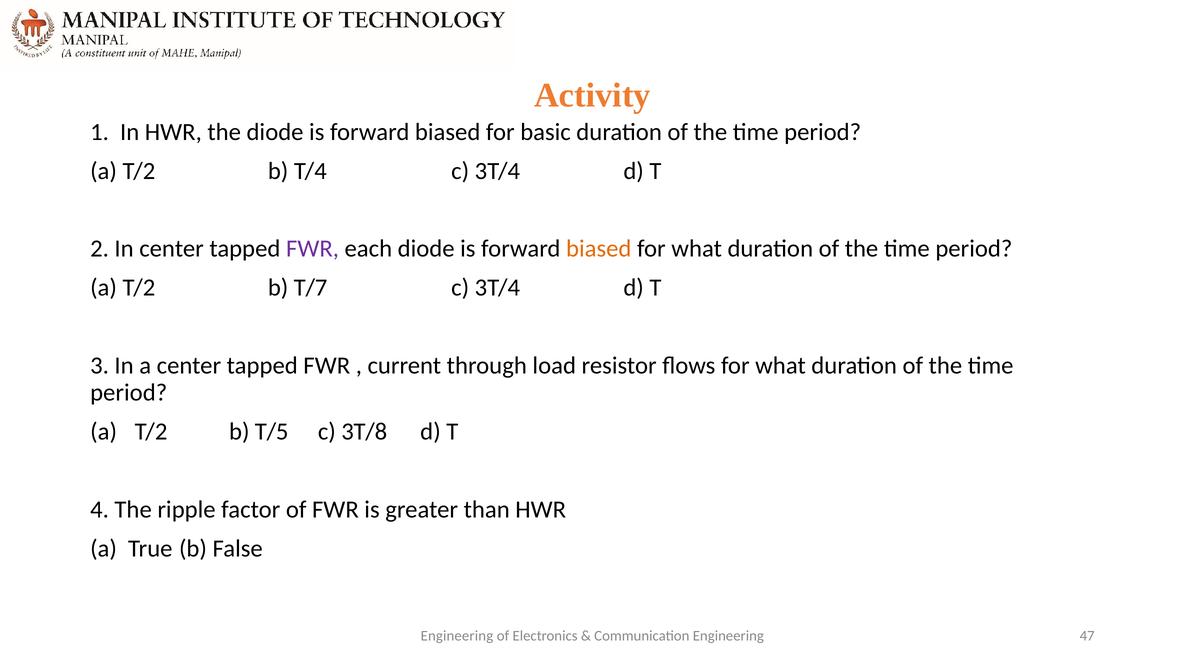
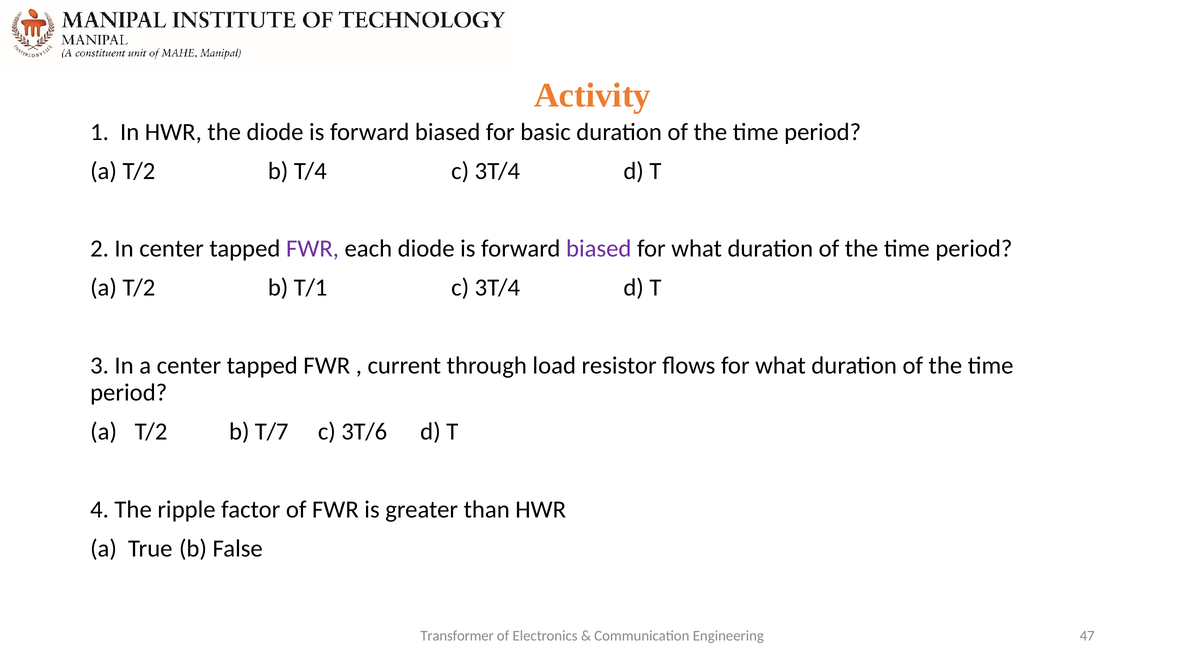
biased colour: orange -> purple (599, 249)
T/7: T/7 -> T/1 (311, 288)
T/5: T/5 -> T/7 (272, 432)
3T/8: 3T/8 -> 3T/6 (364, 432)
Engineering: Engineering -> Transformer (457, 636)
